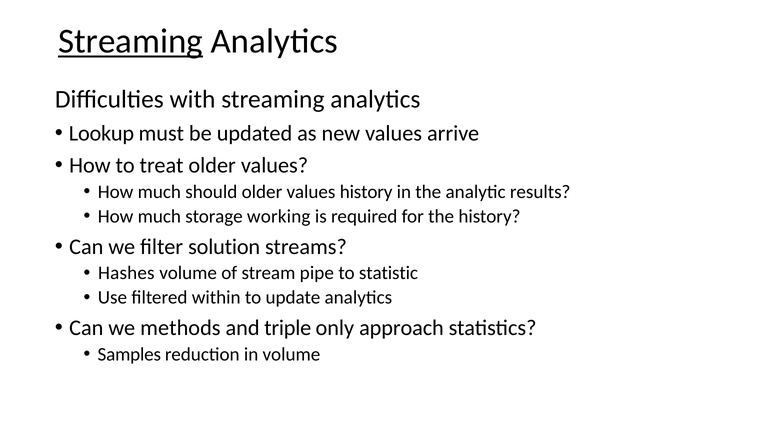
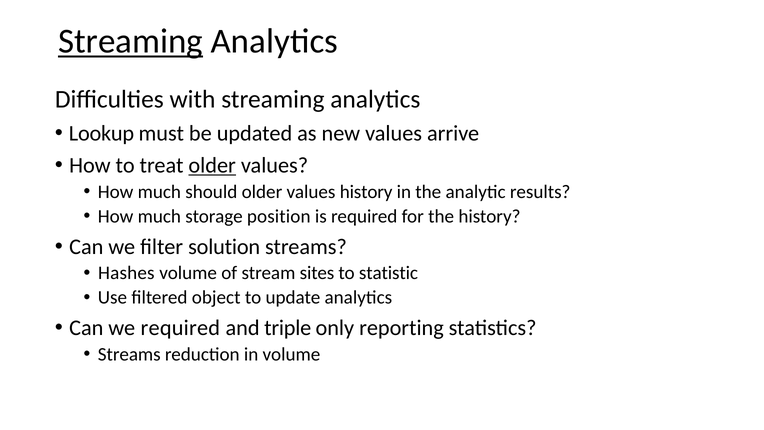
older underline: none -> present (212, 165)
working: working -> position (279, 216)
pipe: pipe -> sites (317, 273)
within: within -> object (216, 297)
we methods: methods -> required (180, 328)
approach: approach -> reporting (401, 328)
Samples: Samples -> Streams (129, 354)
